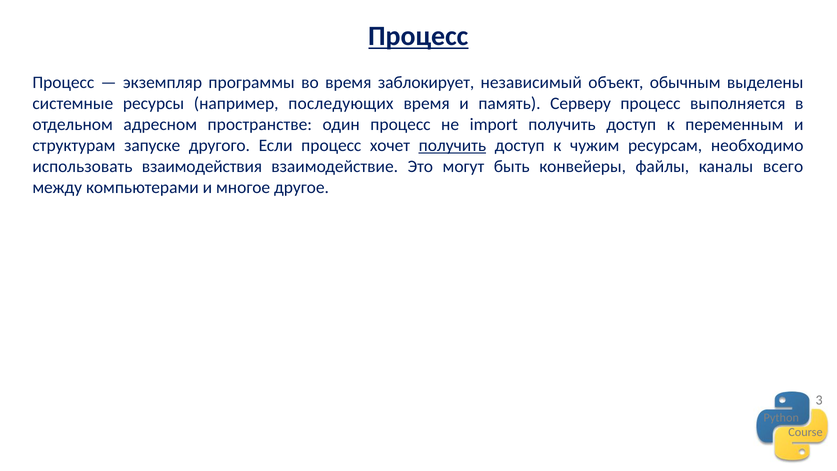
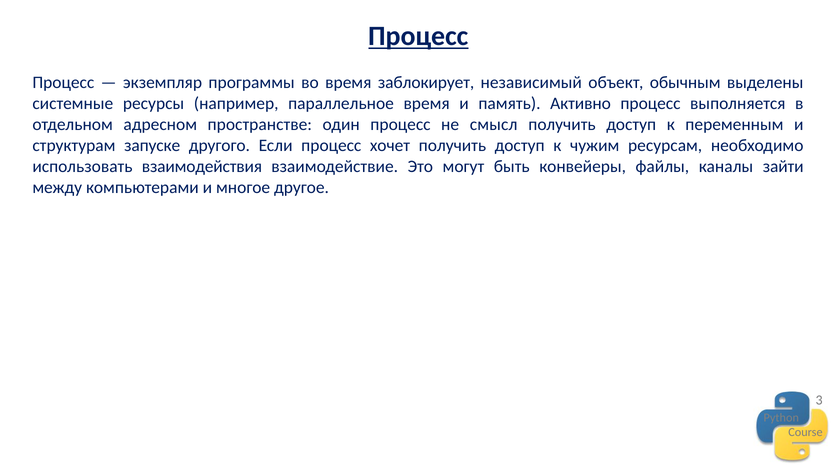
последующих: последующих -> параллельное (341, 104)
Серверу: Серверу -> Активно (581, 104)
import: import -> смысл (494, 124)
получить underline: present -> none (452, 145)
всего: всего -> зайти (783, 166)
